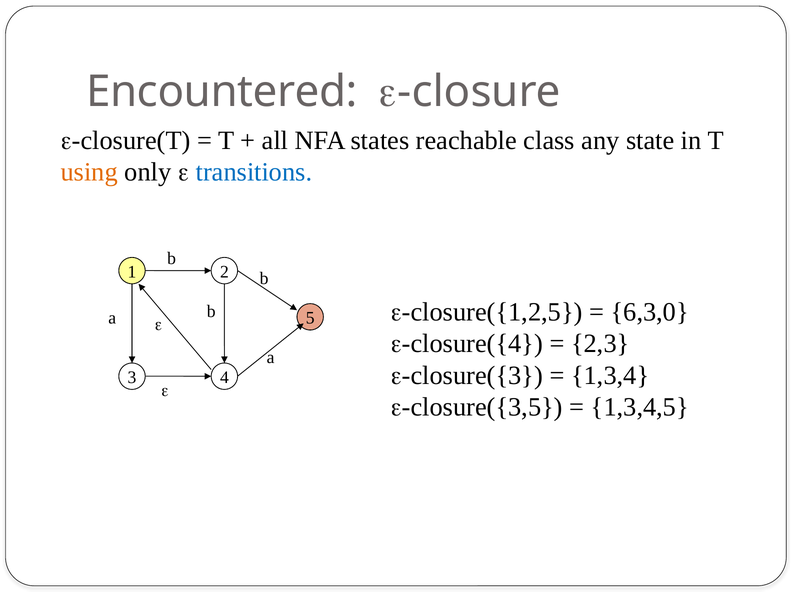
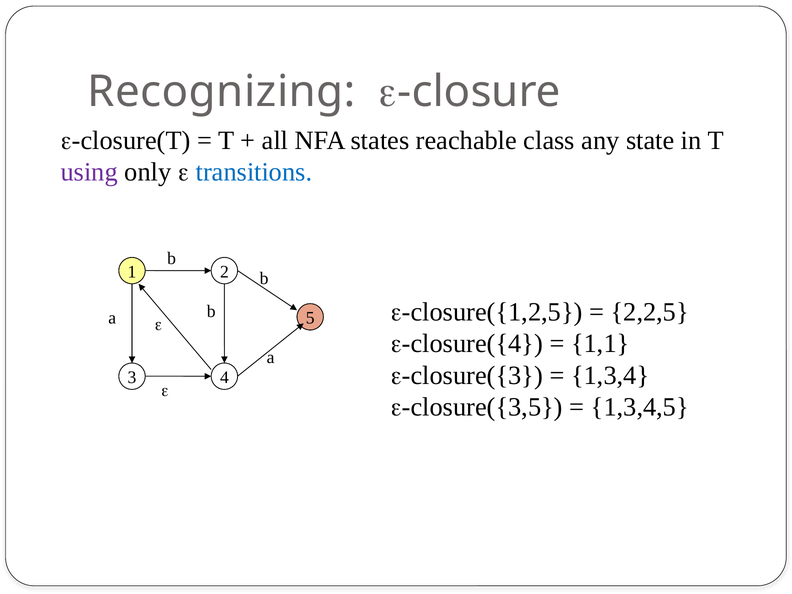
Encountered: Encountered -> Recognizing (222, 92)
using colour: orange -> purple (89, 172)
6,3,0: 6,3,0 -> 2,2,5 (650, 312)
2,3: 2,3 -> 1,1 (600, 344)
